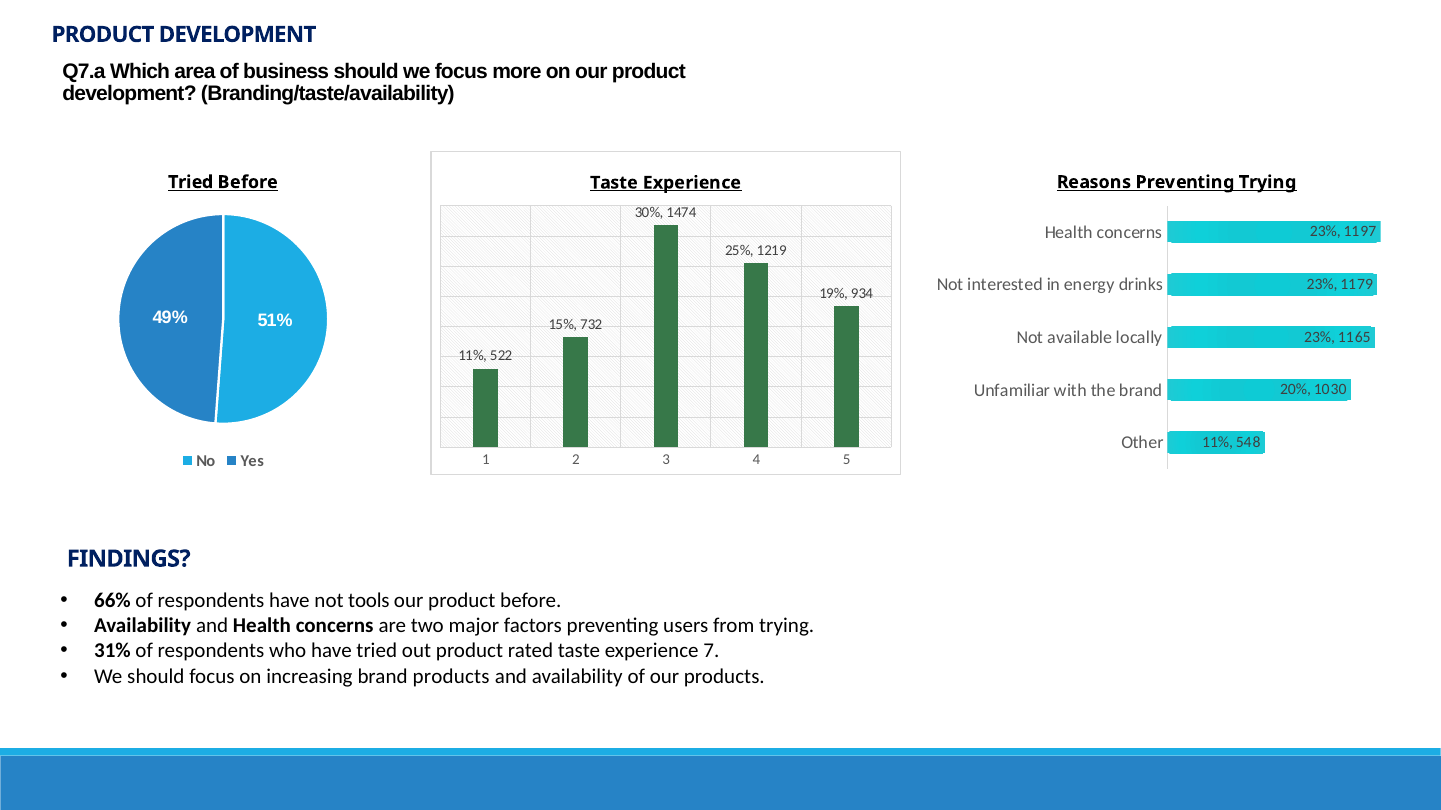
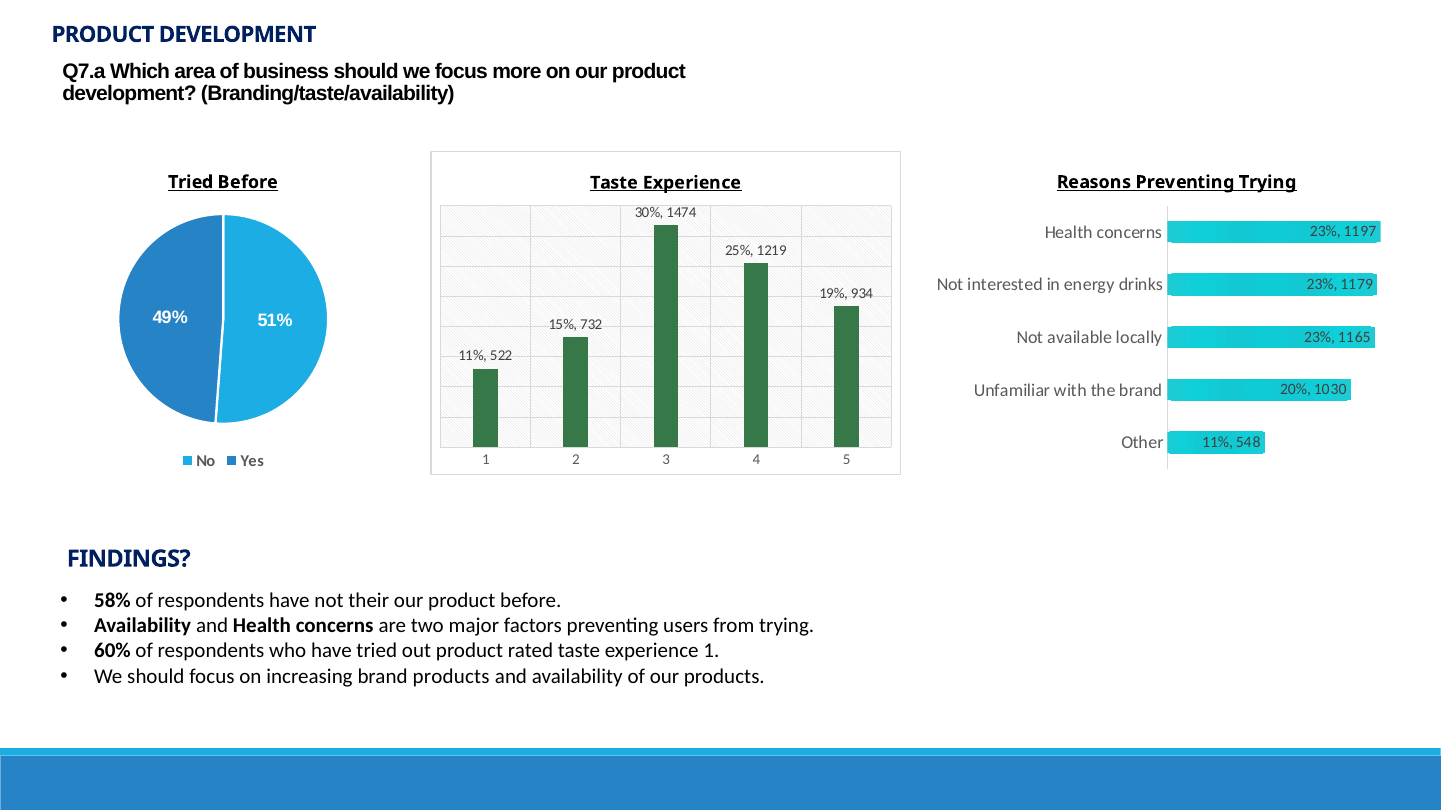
66%: 66% -> 58% (112, 601)
tools: tools -> their (369, 601)
31%: 31% -> 60% (112, 651)
experience 7: 7 -> 1 (711, 651)
